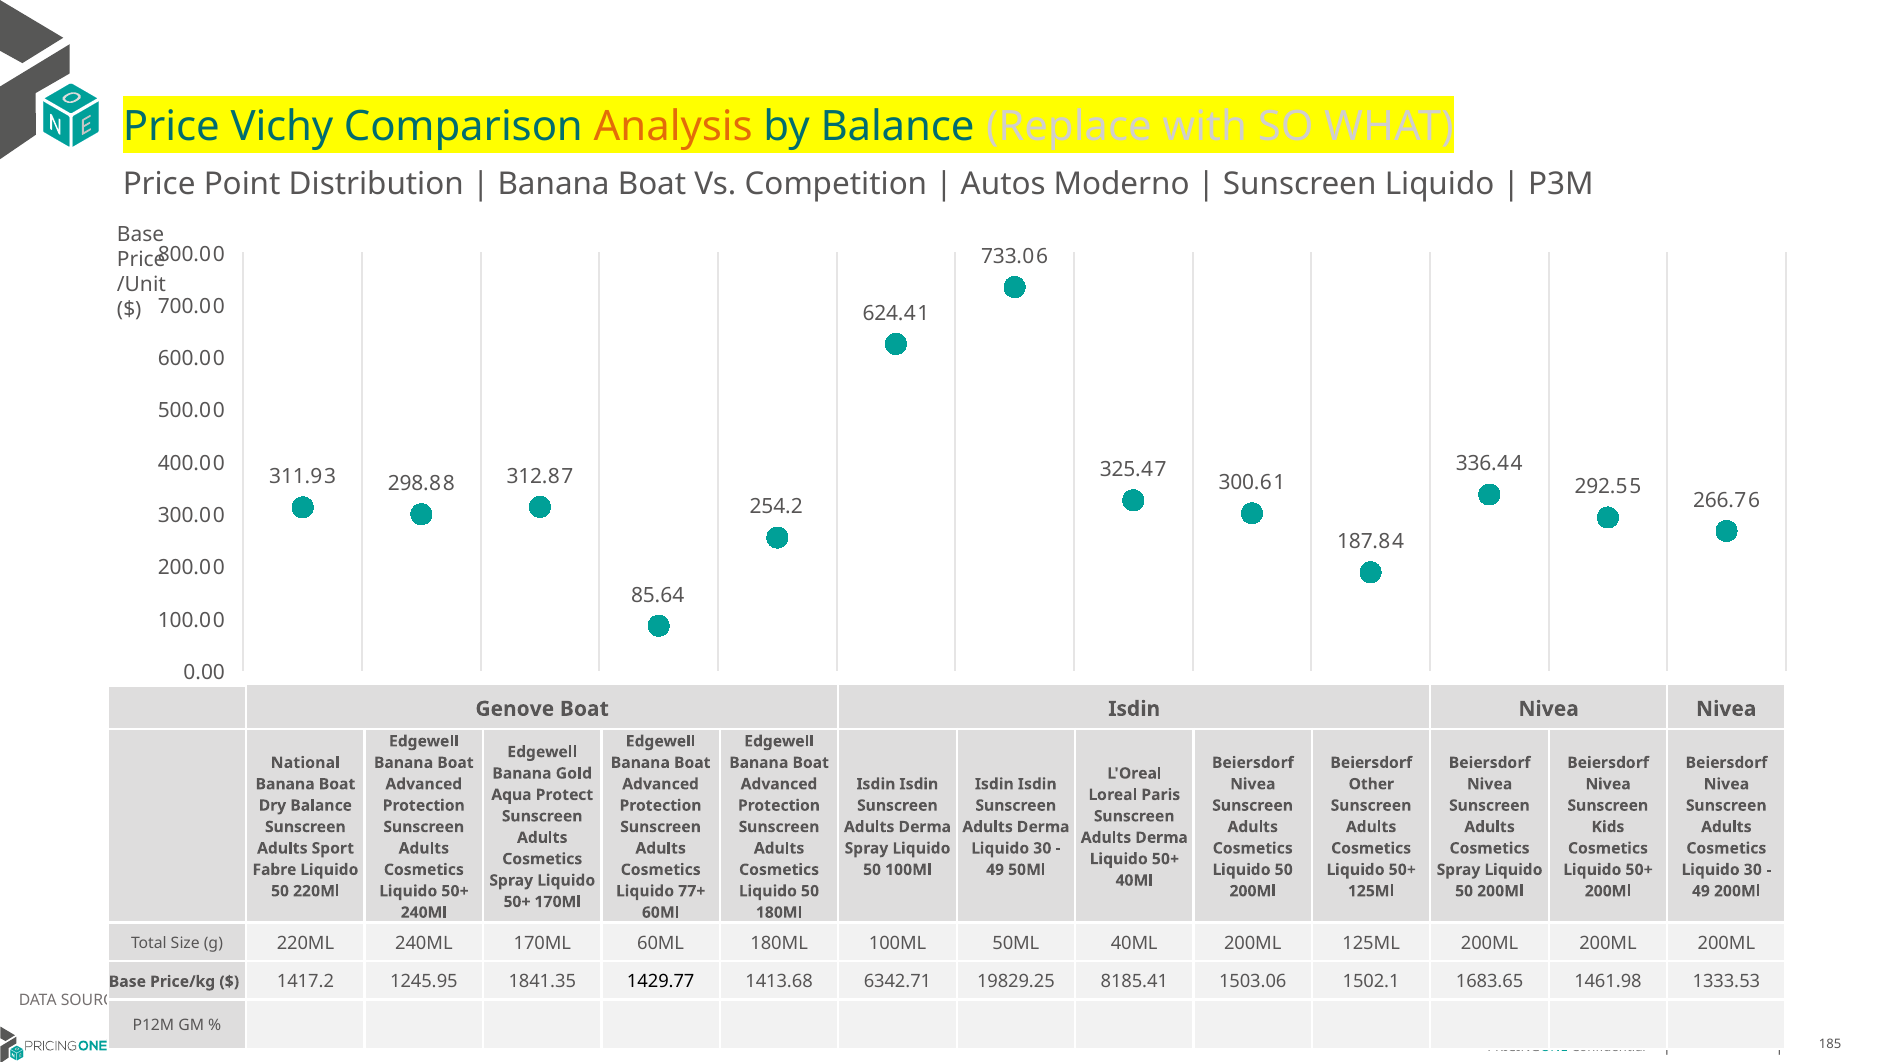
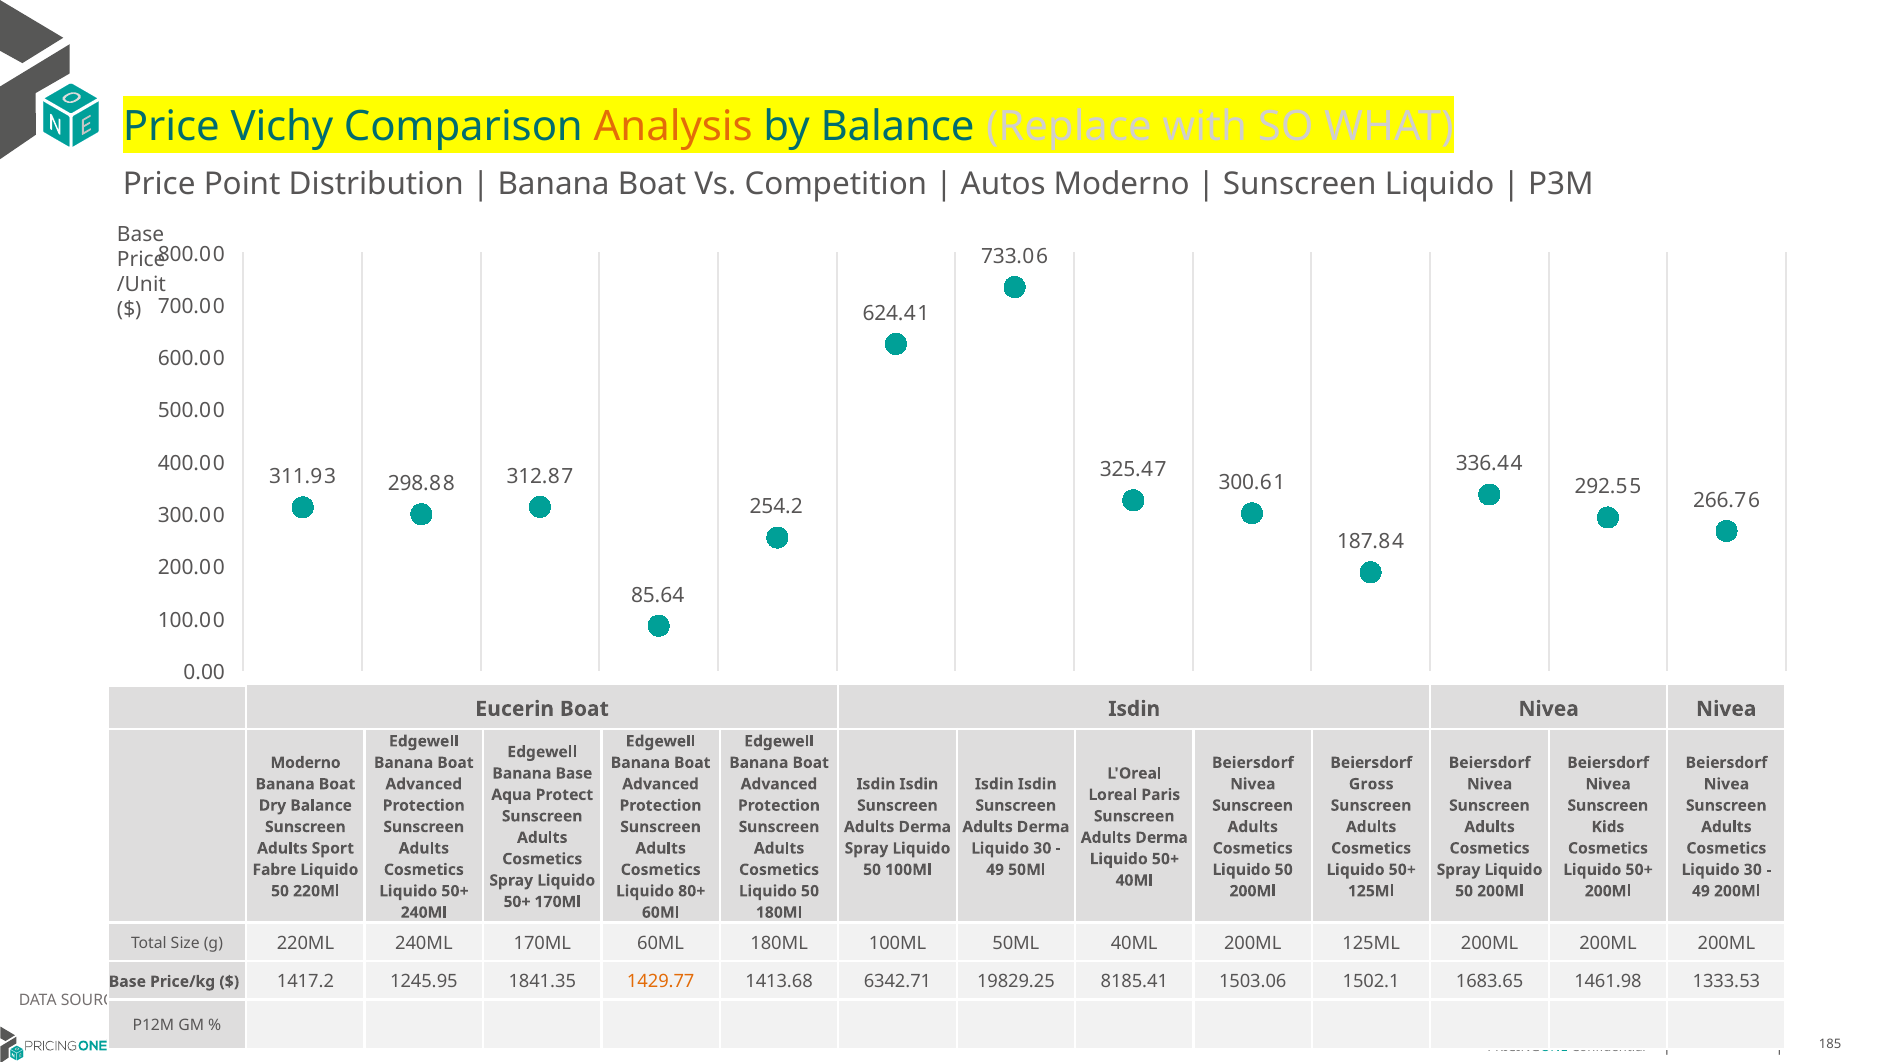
Genove: Genove -> Eucerin (515, 709)
National: National -> Moderno (306, 763)
Banana Gold: Gold -> Base (574, 773)
Other: Other -> Gross (1371, 784)
77+: 77+ -> 80+ (692, 891)
1429.77 colour: black -> orange (661, 982)
